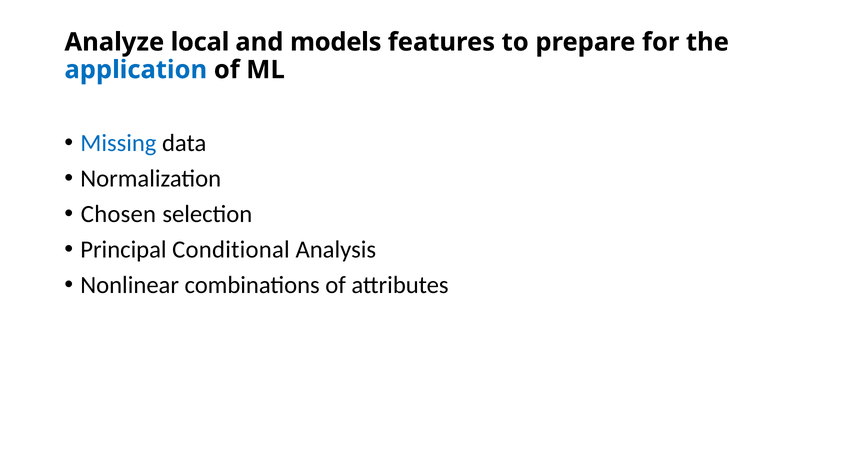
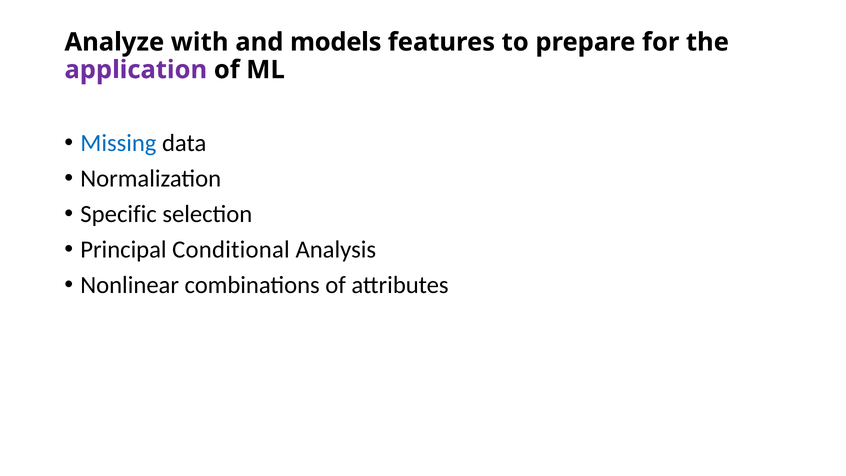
local: local -> with (200, 42)
application colour: blue -> purple (136, 70)
Chosen: Chosen -> Specific (119, 214)
